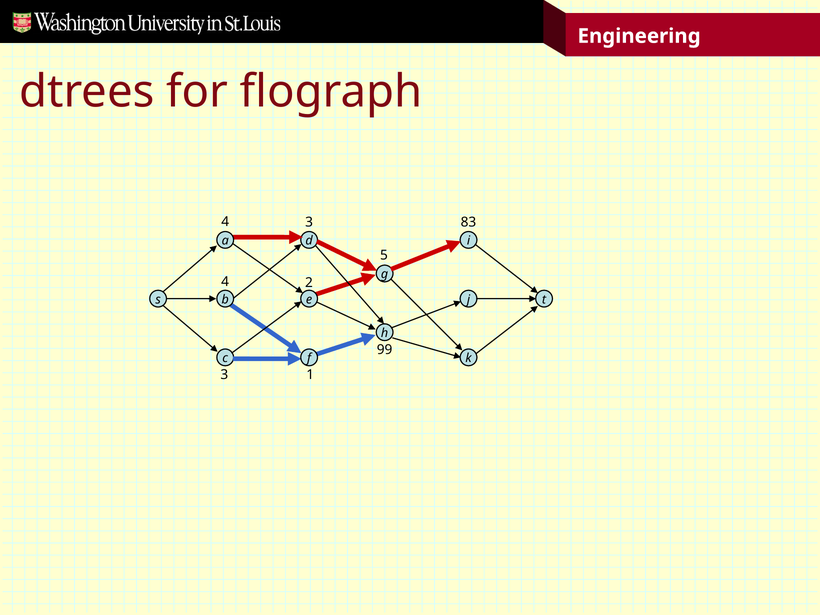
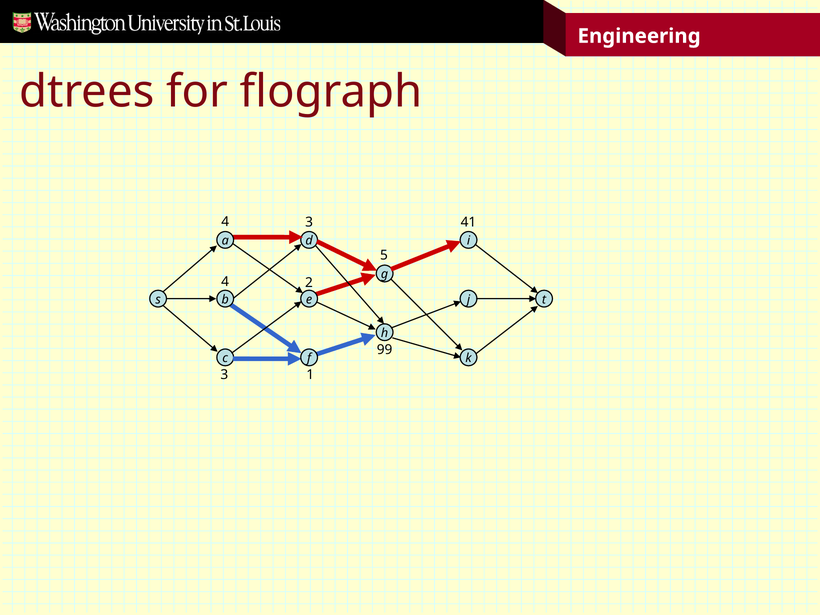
83: 83 -> 41 (468, 222)
